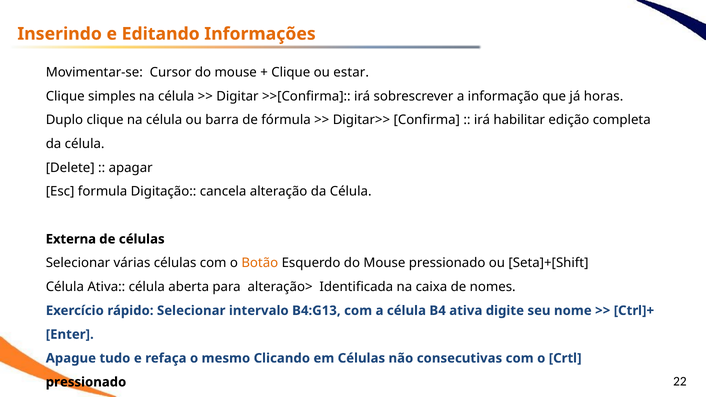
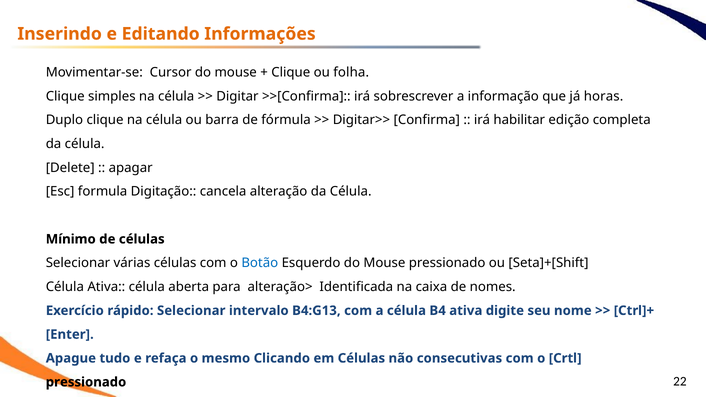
estar: estar -> folha (351, 72)
Externa: Externa -> Mínimo (71, 239)
Botão colour: orange -> blue (260, 263)
